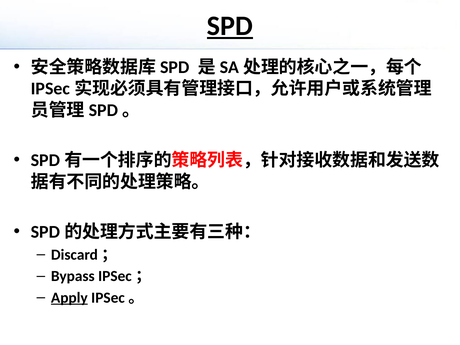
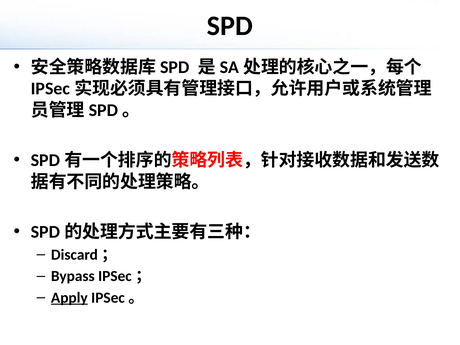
SPD underline: present -> none (230, 26)
